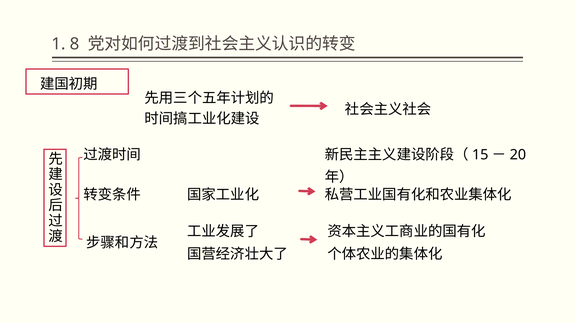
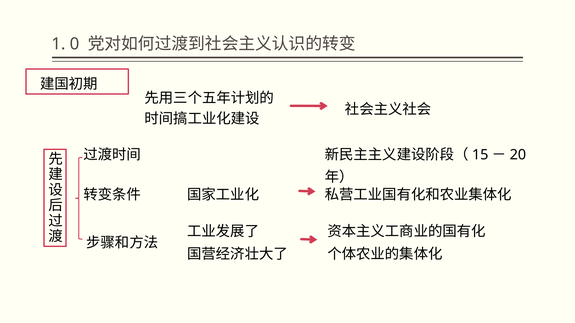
8: 8 -> 0 (75, 44)
